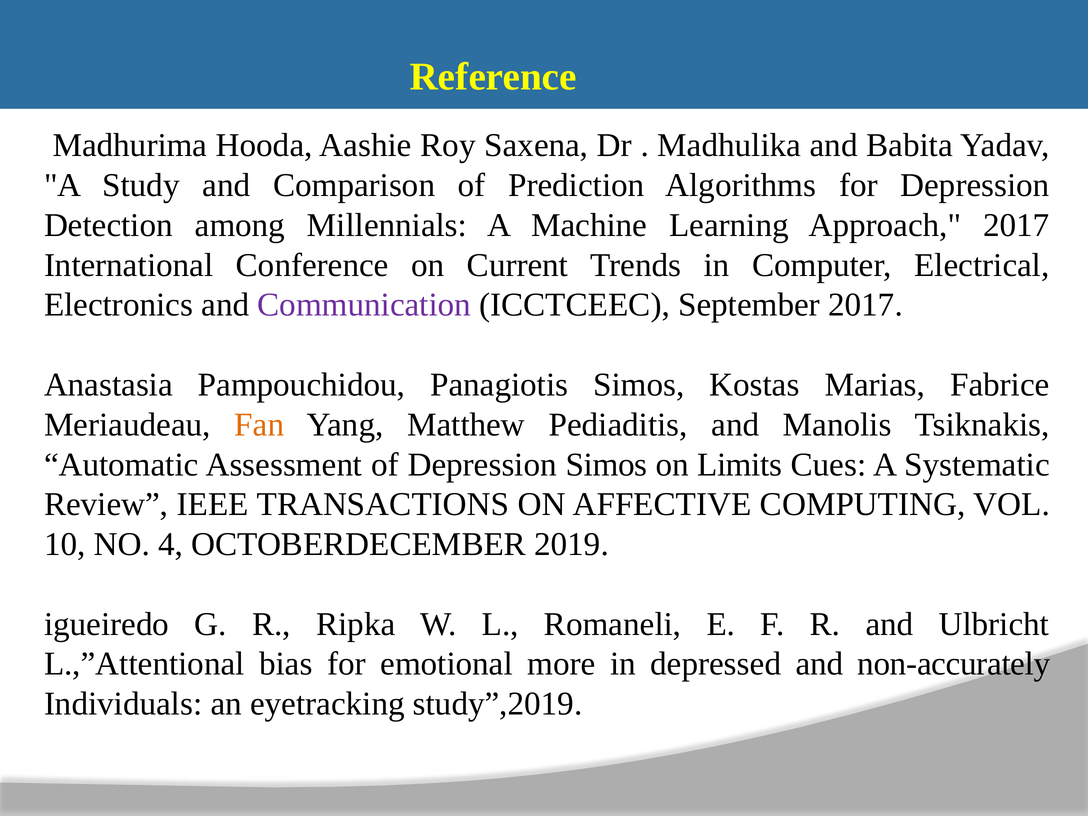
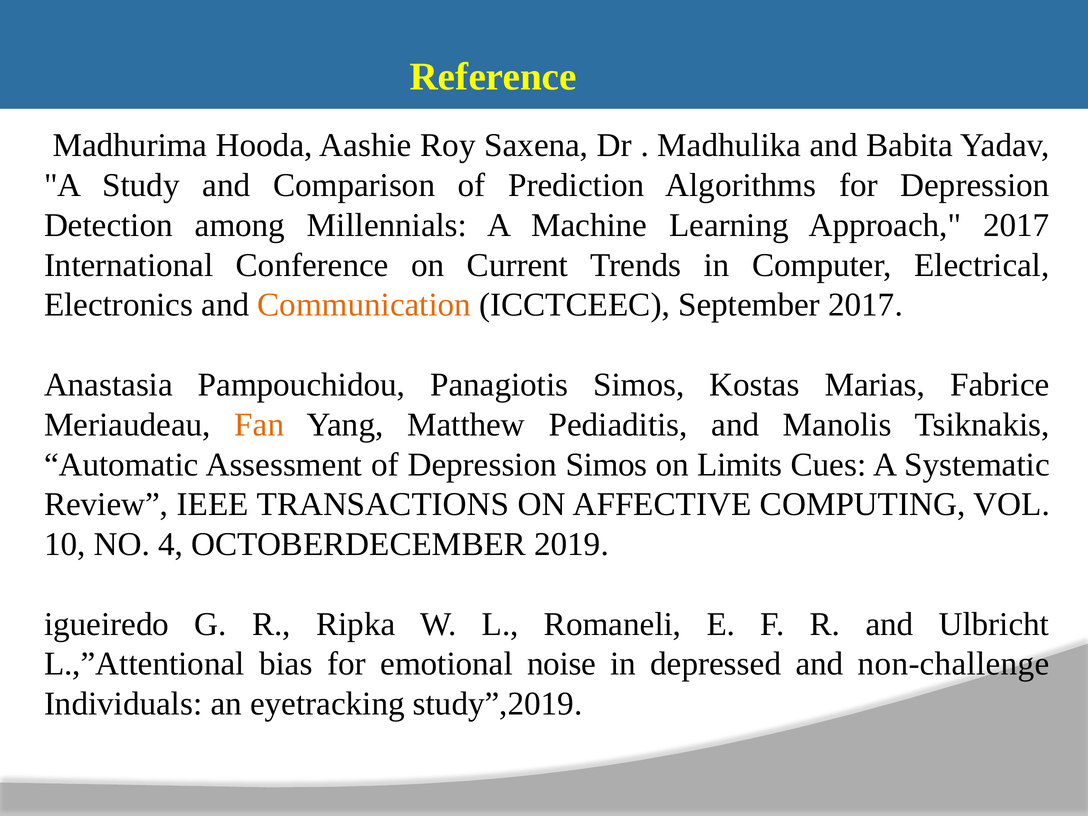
Communication colour: purple -> orange (364, 305)
more: more -> noise (562, 664)
non-accurately: non-accurately -> non-challenge (954, 664)
